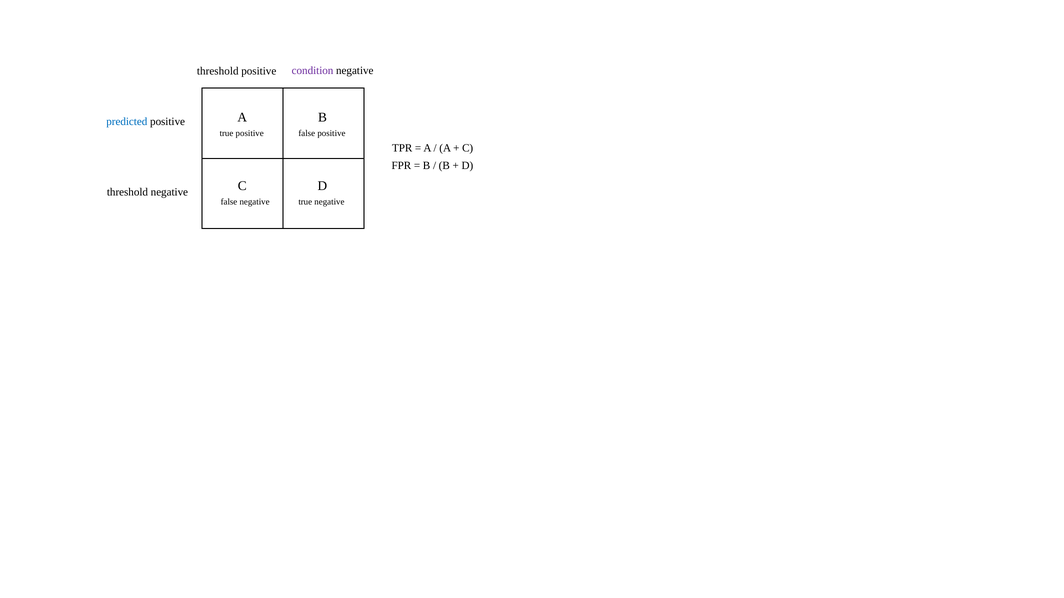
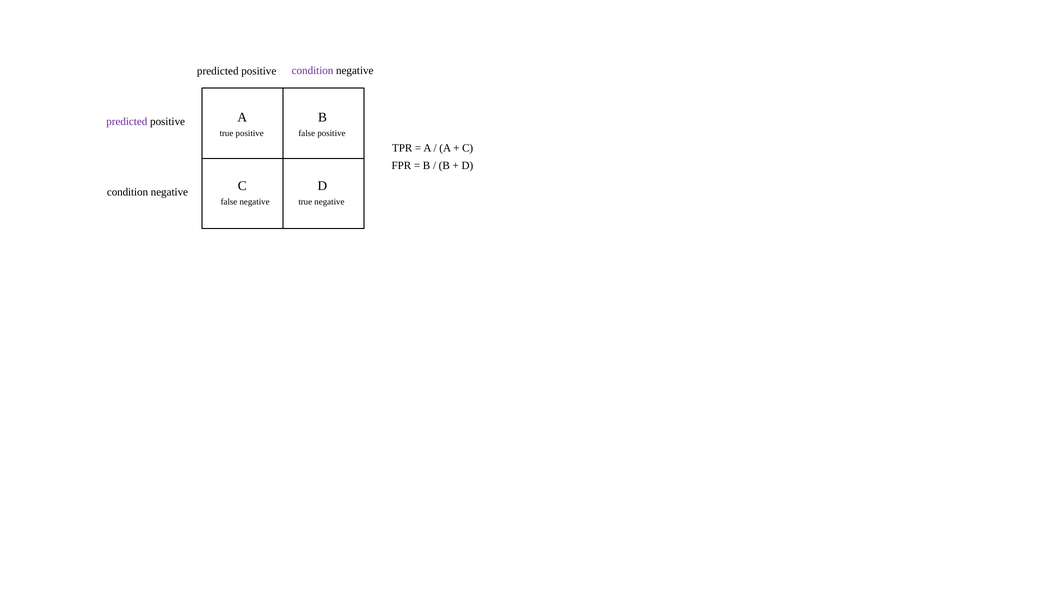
threshold: threshold -> predicted (218, 71)
predicted colour: blue -> purple (127, 122)
threshold: threshold -> condition (128, 192)
